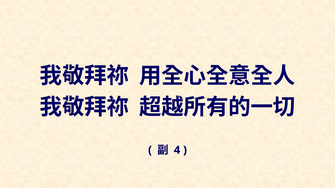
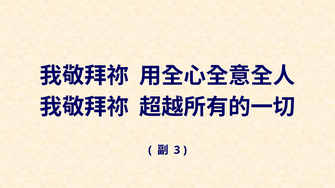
4: 4 -> 3 (177, 150)
